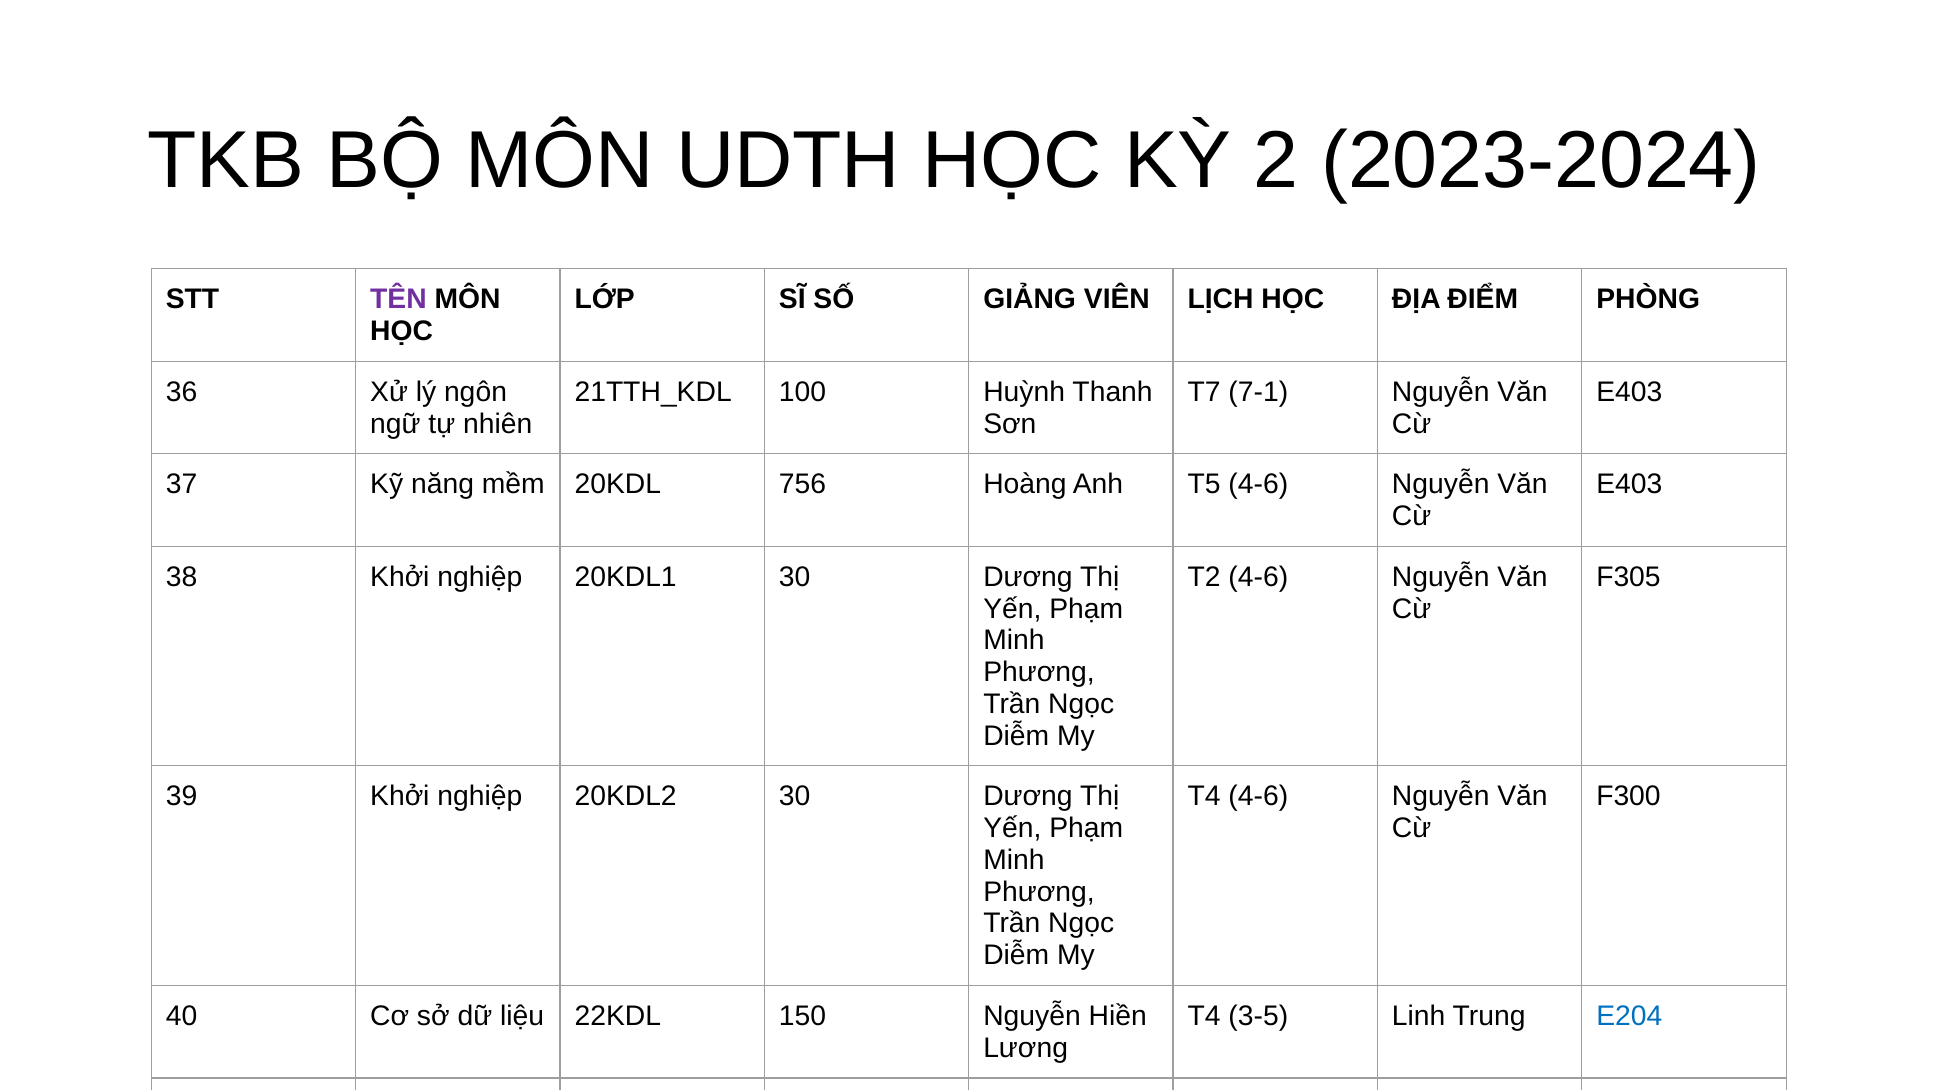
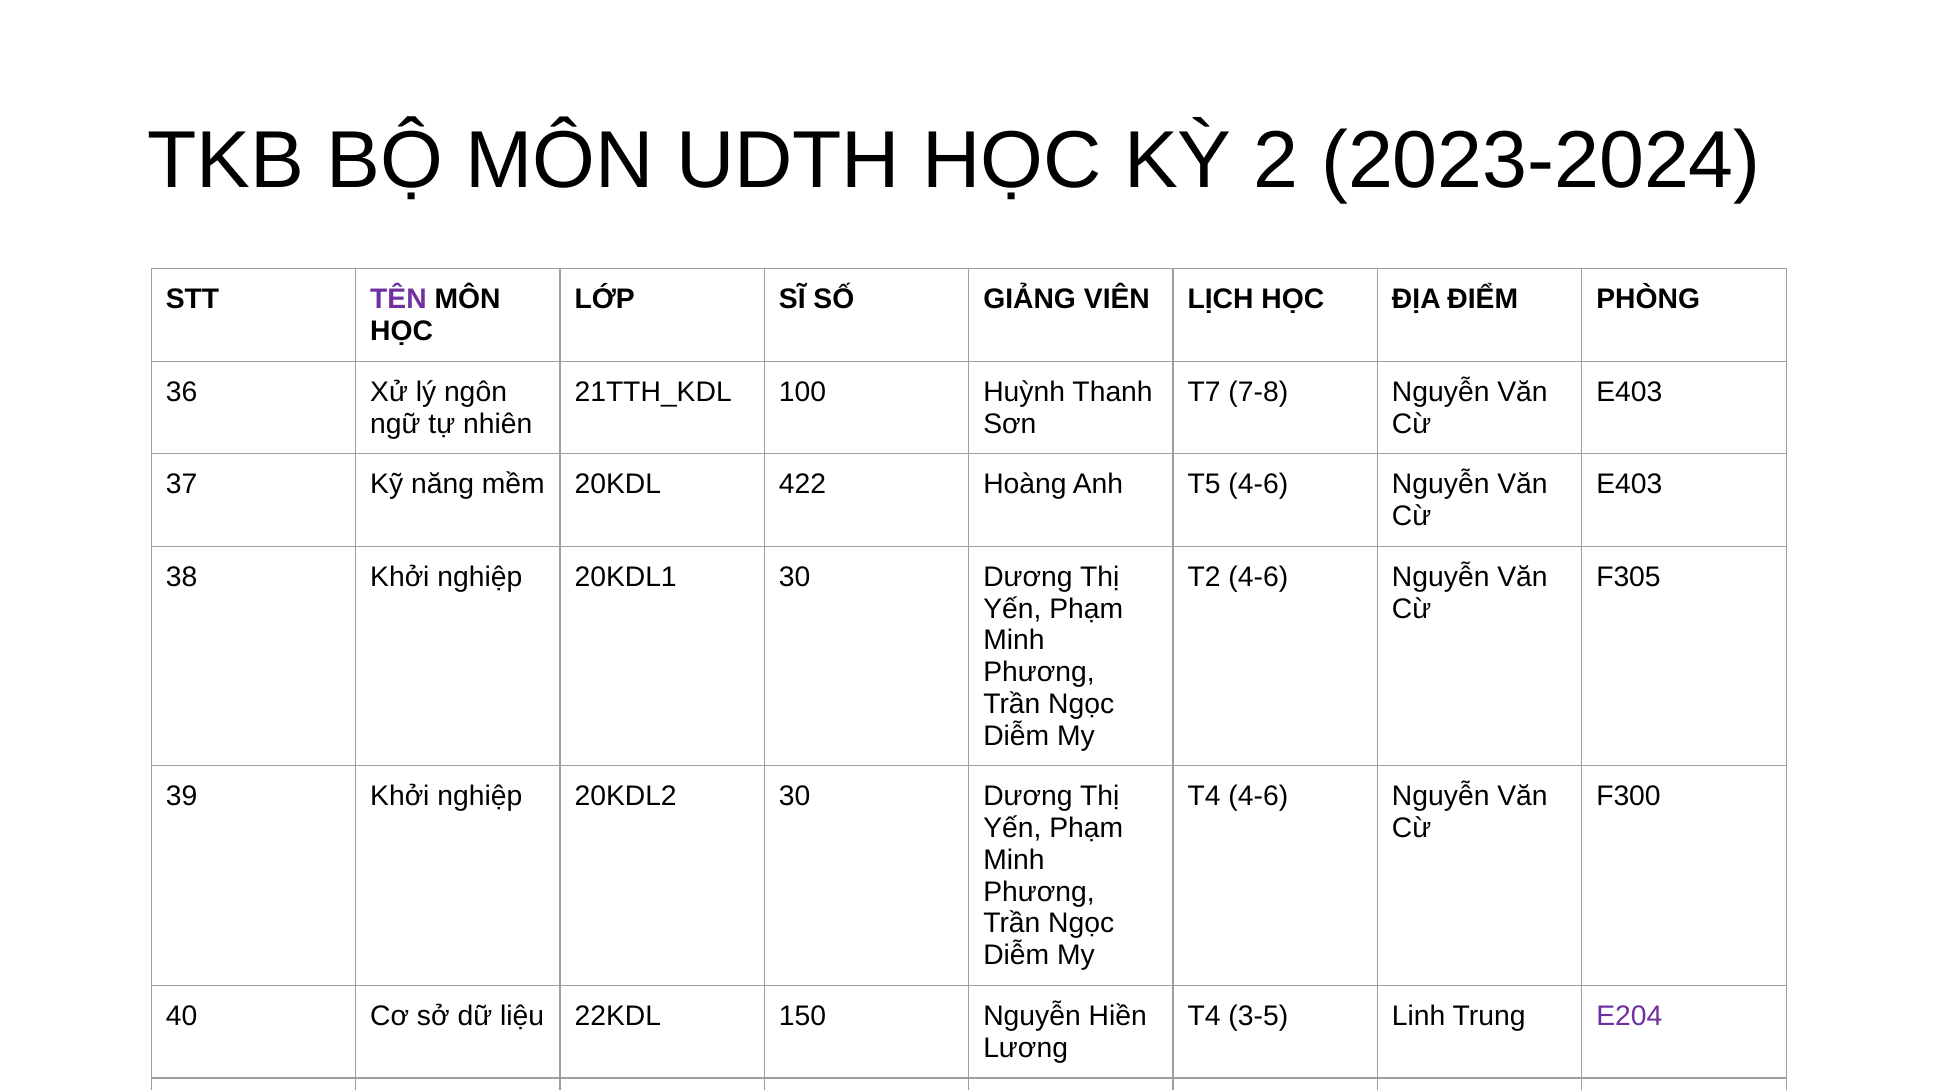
7-1: 7-1 -> 7-8 (1258, 392)
756: 756 -> 422 (803, 485)
E204 colour: blue -> purple (1629, 1016)
